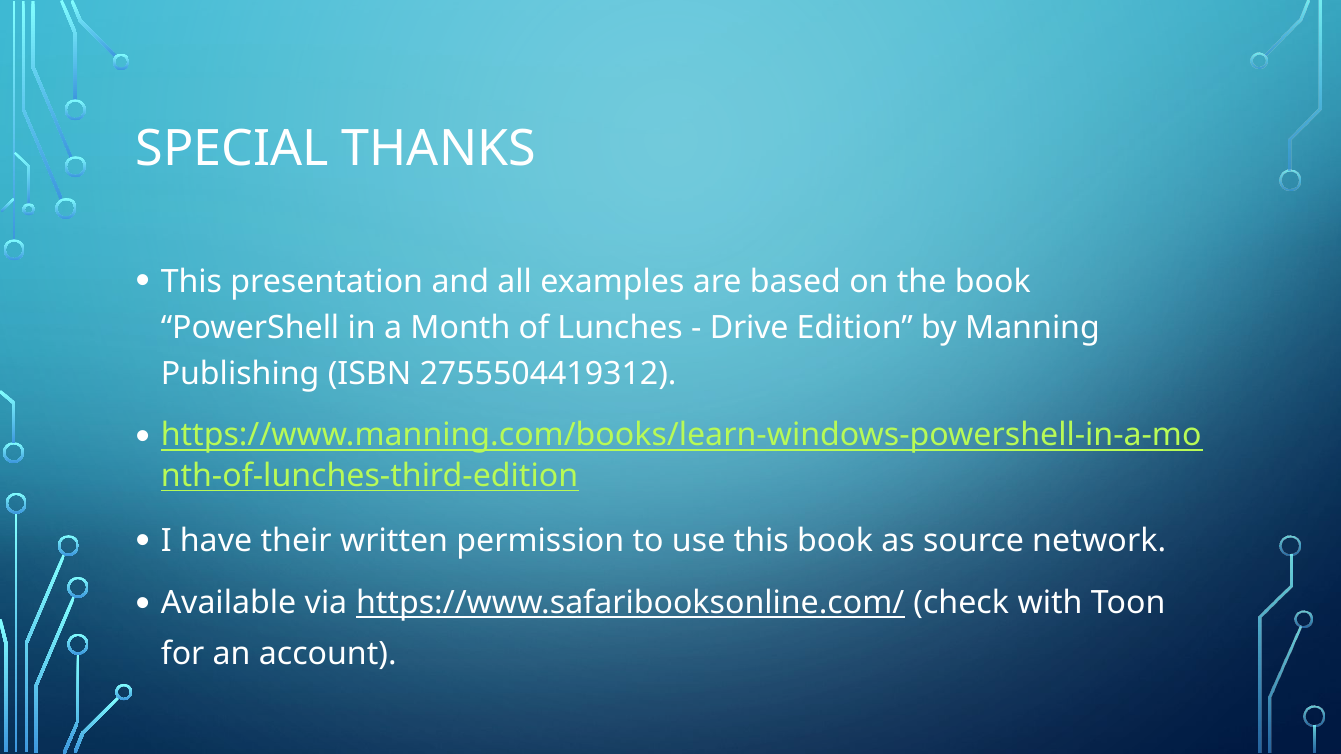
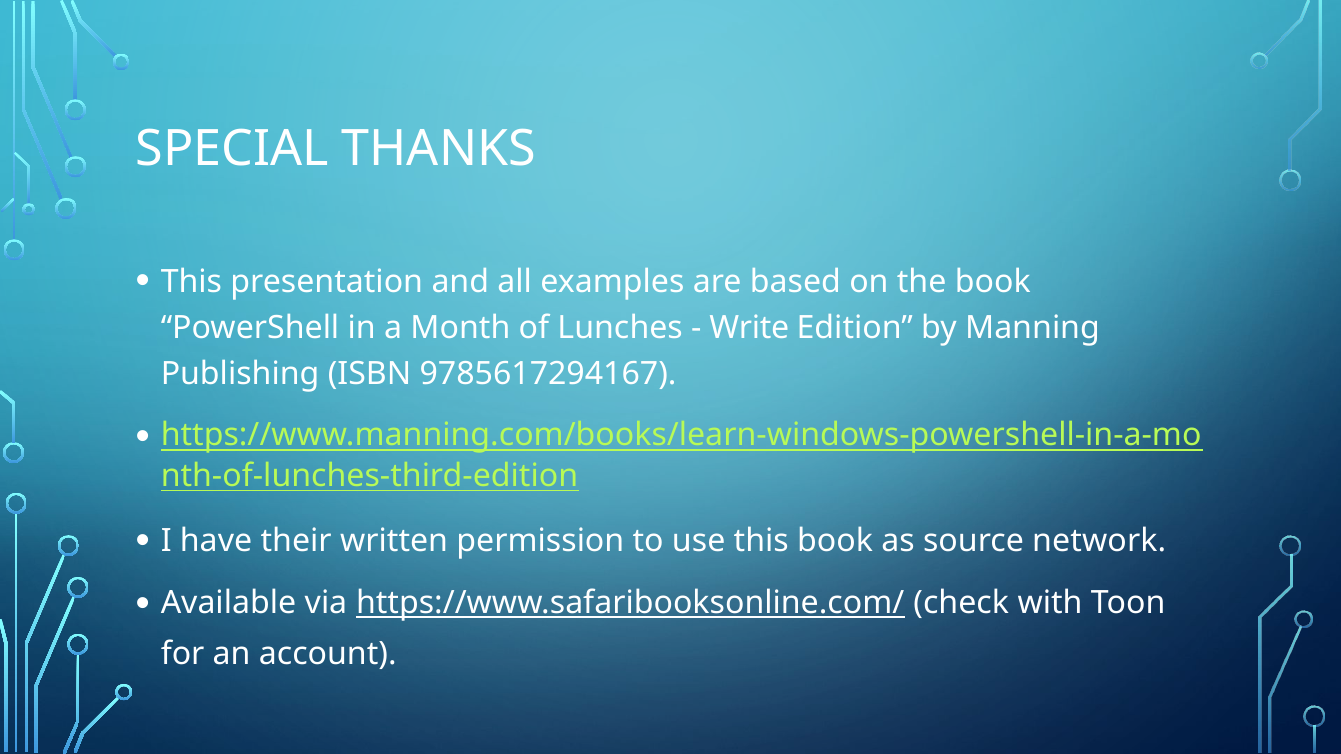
Drive: Drive -> Write (749, 328)
2755504419312: 2755504419312 -> 9785617294167 (548, 374)
